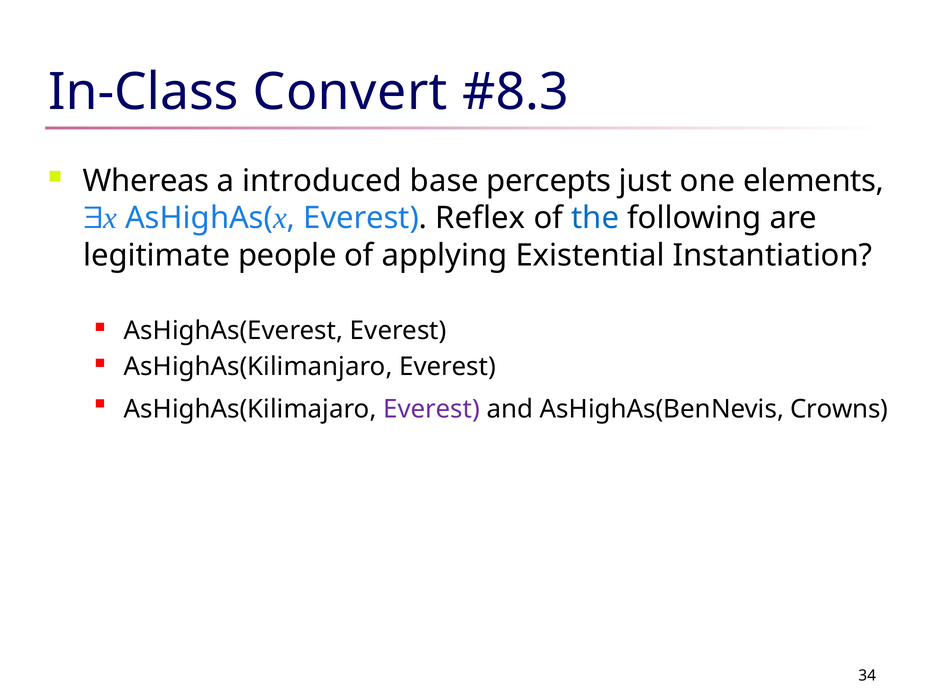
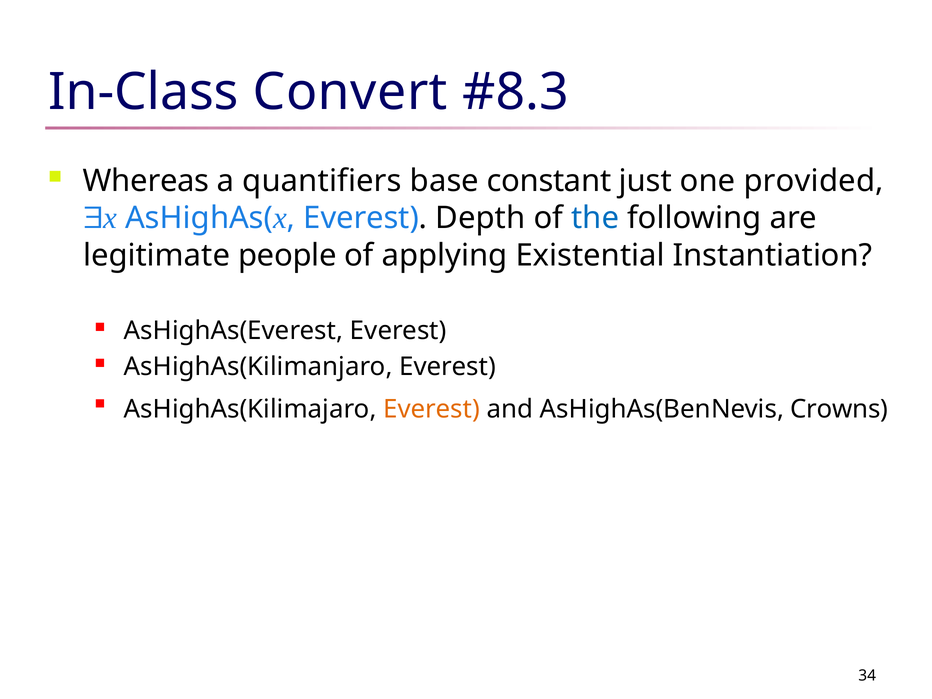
introduced: introduced -> quantifiers (322, 181)
percepts: percepts -> constant (549, 181)
elements: elements -> provided (814, 181)
Reflex: Reflex -> Depth (480, 218)
Everest colour: purple -> orange (432, 409)
